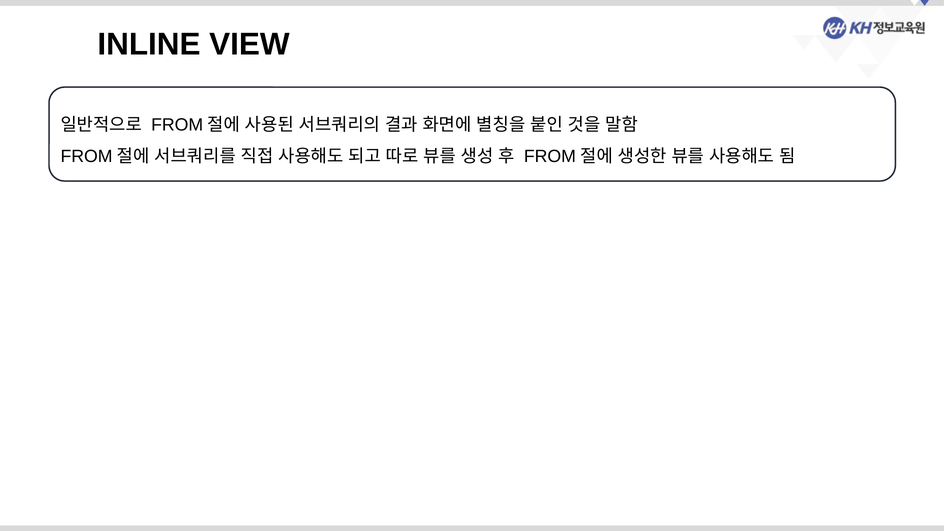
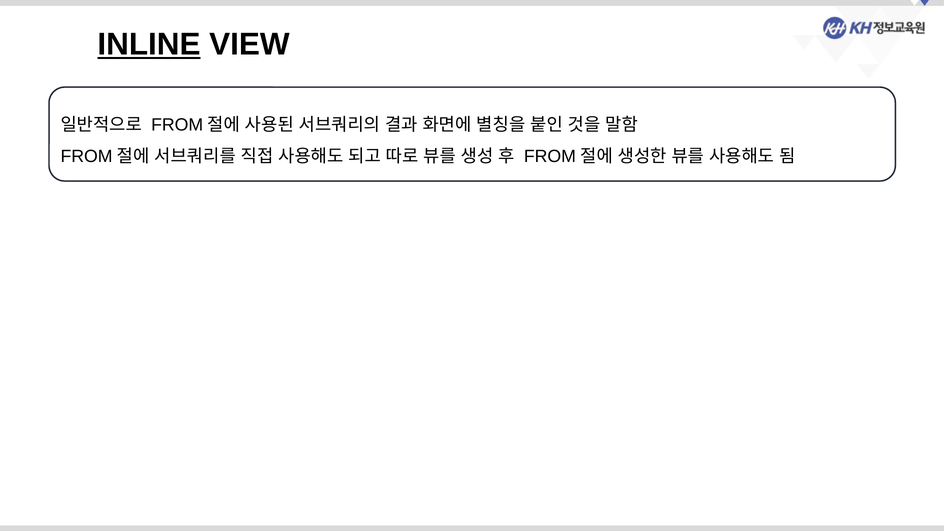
INLINE underline: none -> present (149, 44)
